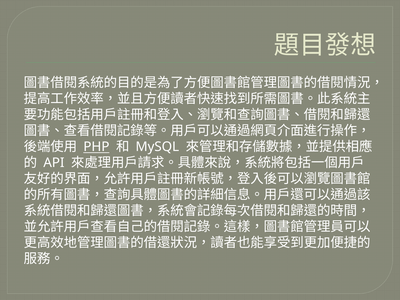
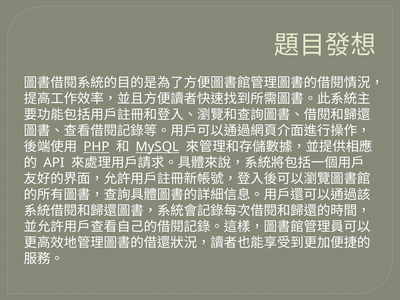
MySQL underline: none -> present (157, 147)
